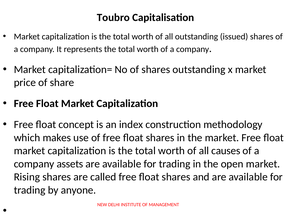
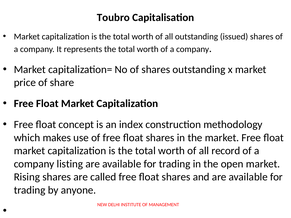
causes: causes -> record (226, 151)
assets: assets -> listing (70, 164)
